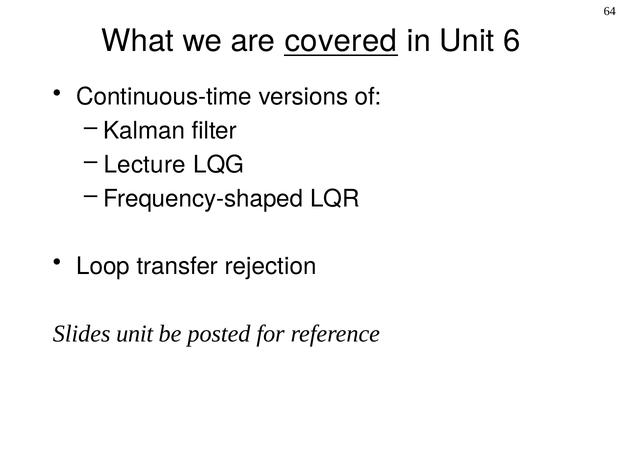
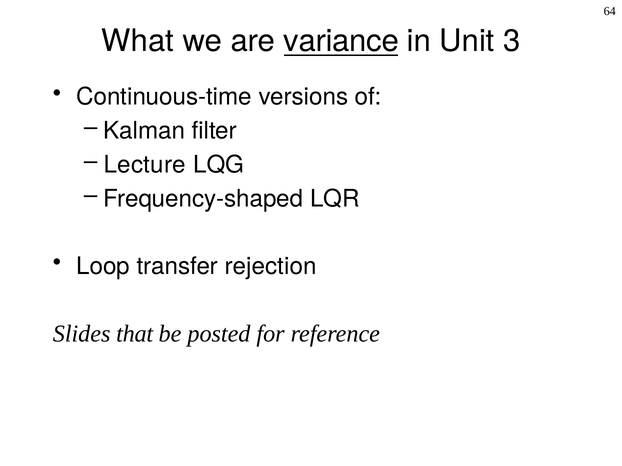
covered: covered -> variance (341, 41)
6: 6 -> 3 (512, 41)
Slides unit: unit -> that (135, 334)
